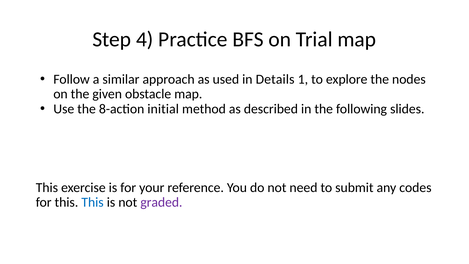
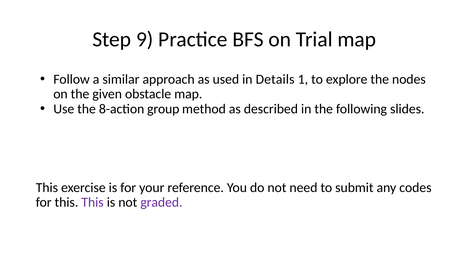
4: 4 -> 9 (145, 39)
initial: initial -> group (163, 109)
This colour: blue -> purple (93, 202)
